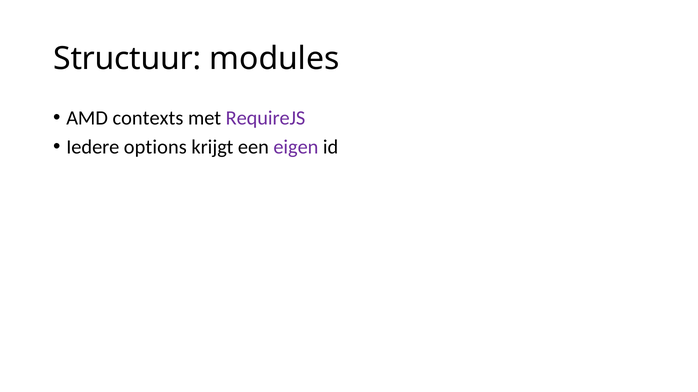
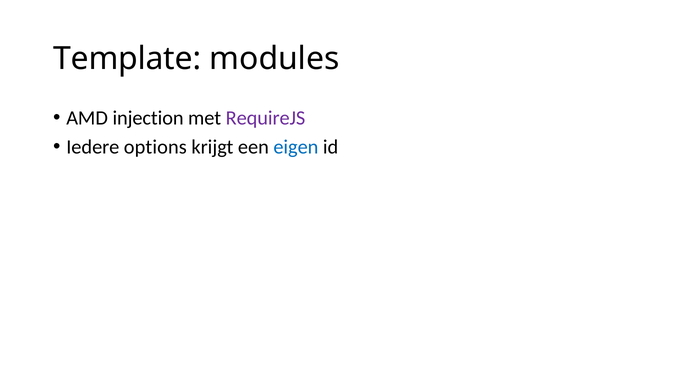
Structuur: Structuur -> Template (127, 59)
contexts: contexts -> injection (148, 118)
eigen colour: purple -> blue (296, 147)
